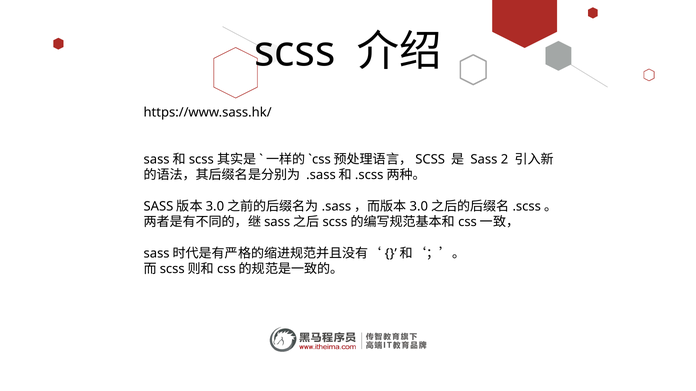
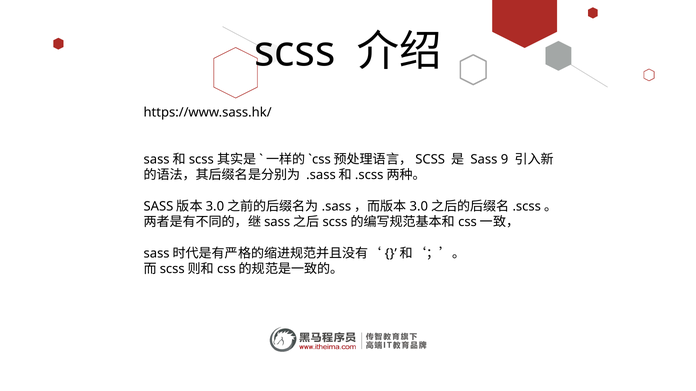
2: 2 -> 9 (505, 160)
